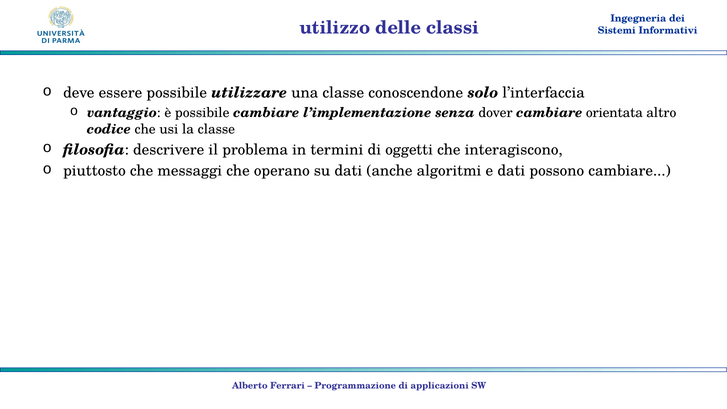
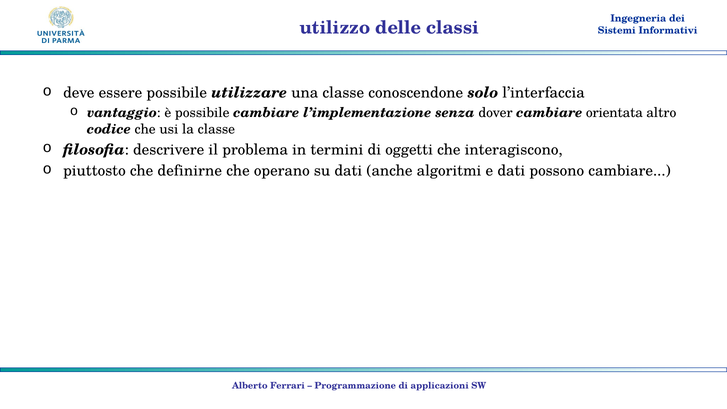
messaggi: messaggi -> definirne (190, 171)
